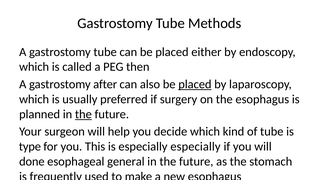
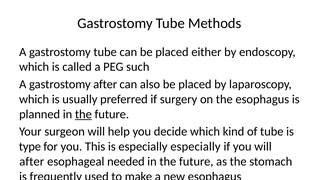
then: then -> such (138, 67)
placed underline: present -> none (195, 84)
done: done -> after (32, 161)
general: general -> needed (126, 161)
